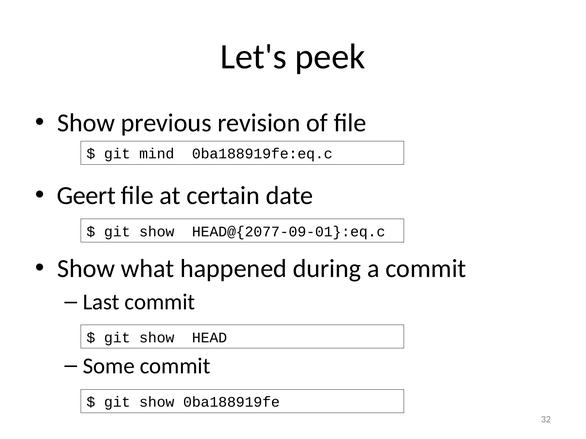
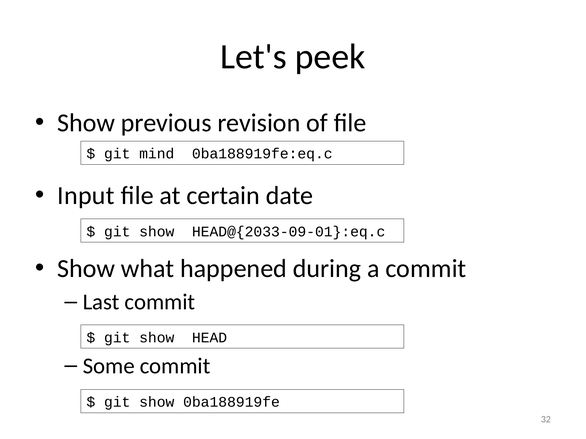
Geert: Geert -> Input (86, 196)
HEAD@{2077-09-01}:eq.c: HEAD@{2077-09-01}:eq.c -> HEAD@{2033-09-01}:eq.c (289, 232)
